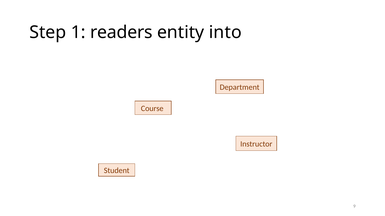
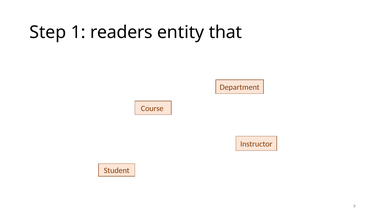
into: into -> that (225, 32)
